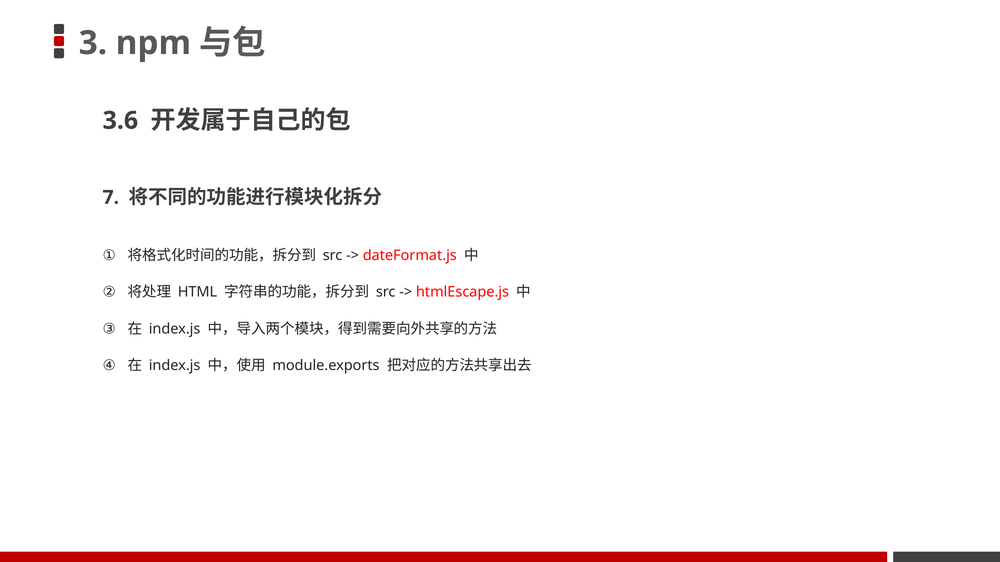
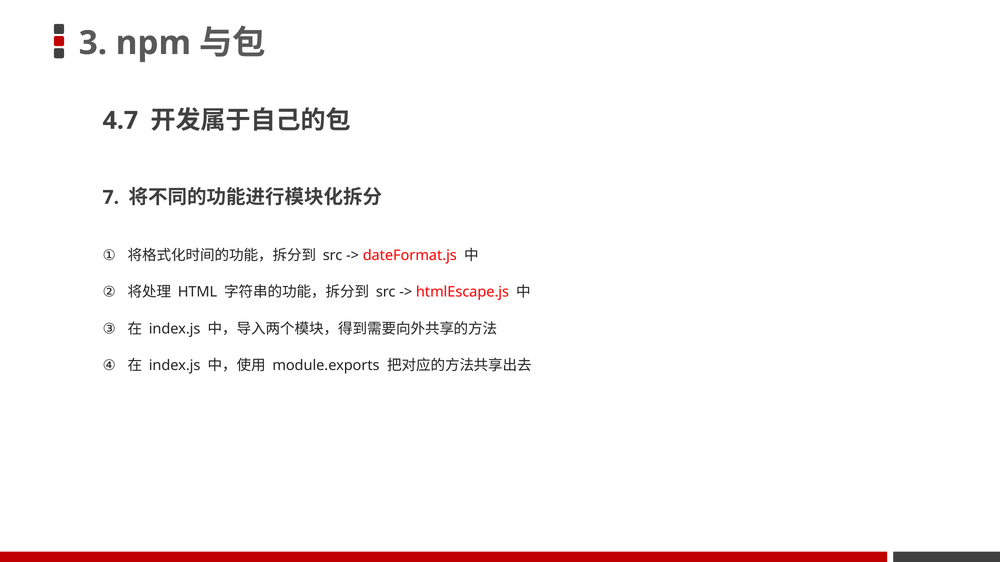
3.6: 3.6 -> 4.7 (120, 121)
